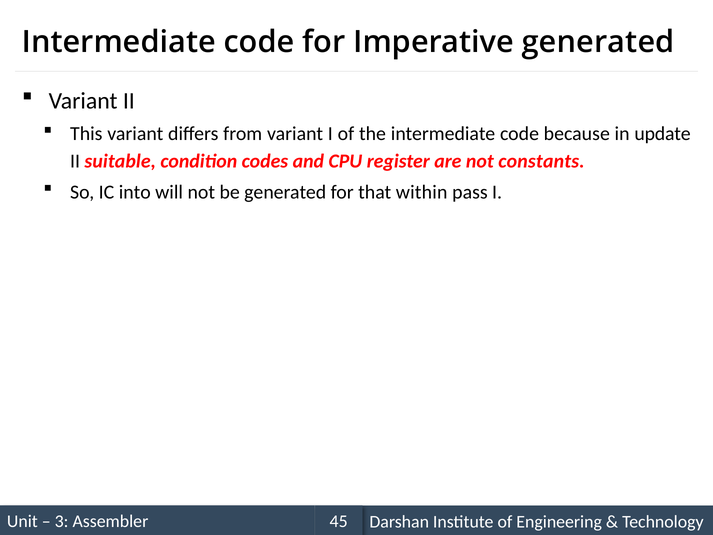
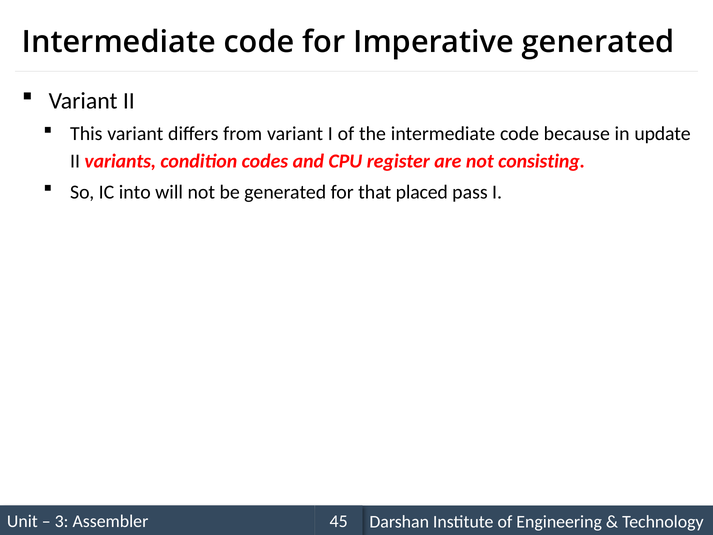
suitable: suitable -> variants (120, 161)
constants: constants -> consisting (542, 161)
within: within -> placed (422, 192)
